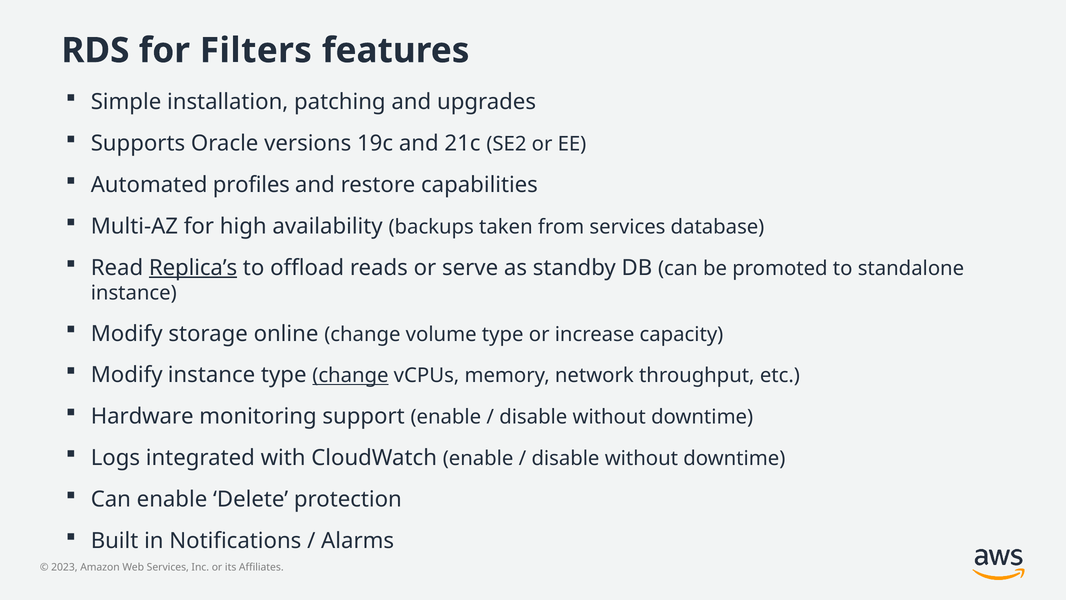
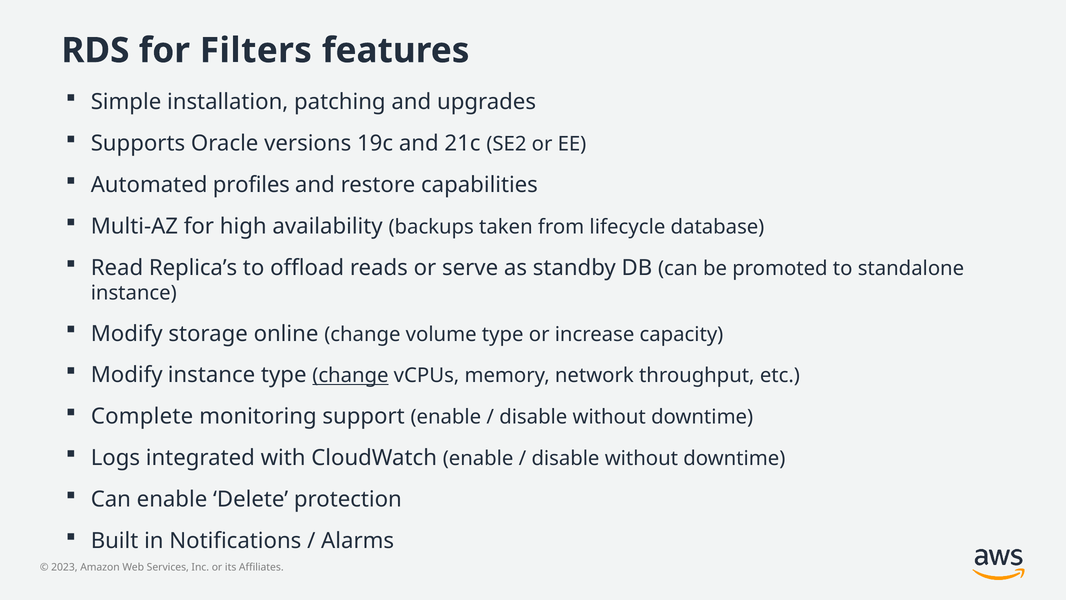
from services: services -> lifecycle (627, 227)
Replica’s underline: present -> none (193, 268)
Hardware: Hardware -> Complete (142, 416)
